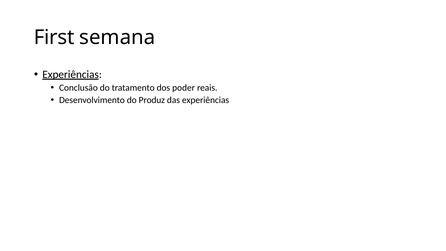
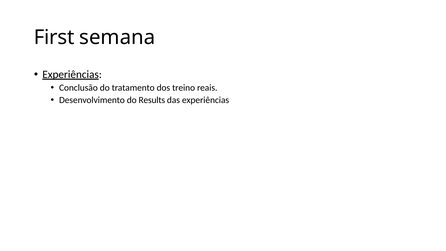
poder: poder -> treino (184, 88)
Produz: Produz -> Results (152, 100)
